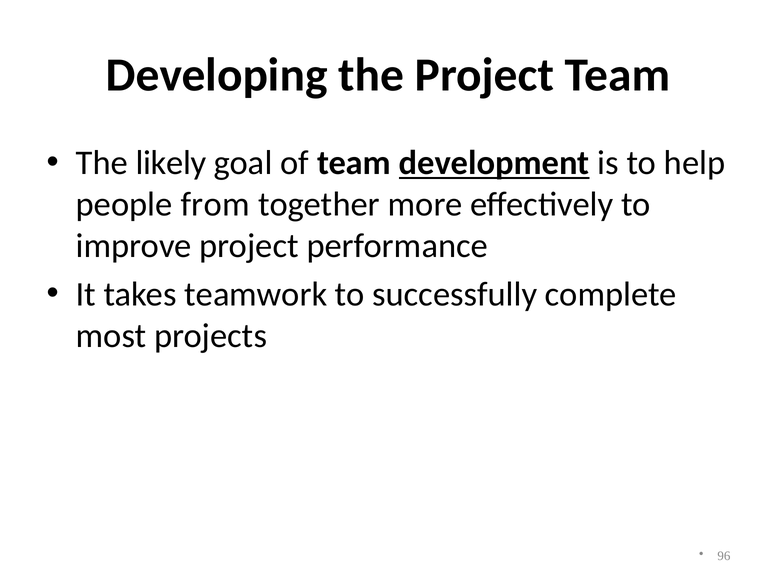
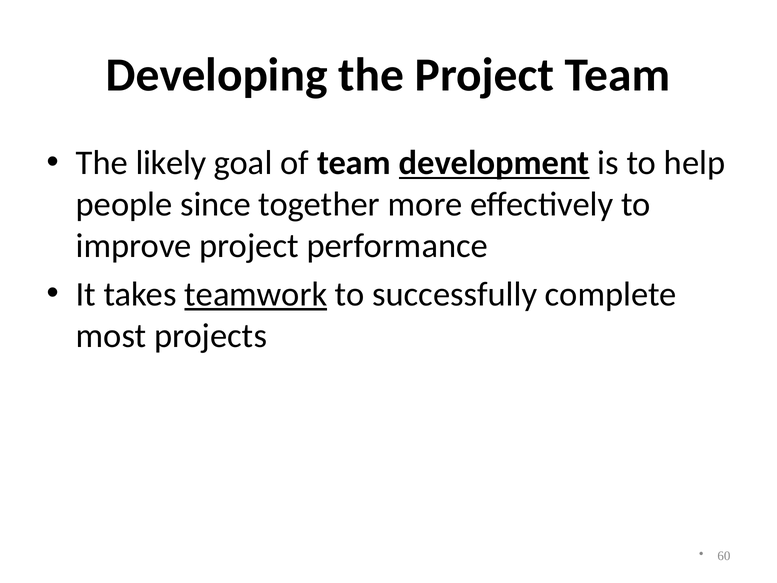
from: from -> since (216, 204)
teamwork underline: none -> present (256, 294)
96: 96 -> 60 (724, 556)
